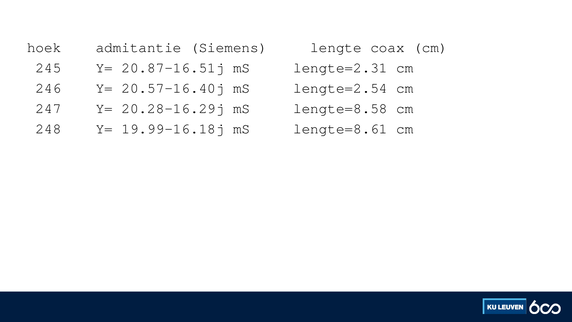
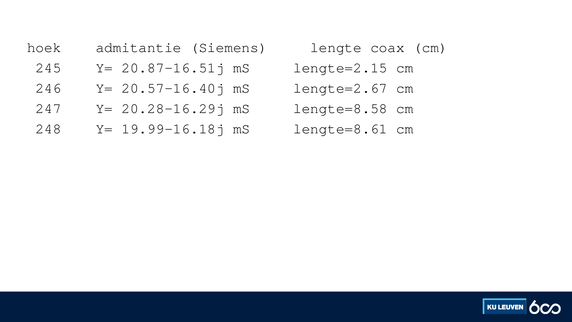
lengte=2.31: lengte=2.31 -> lengte=2.15 (340, 68)
lengte=2.54: lengte=2.54 -> lengte=2.67 (340, 88)
